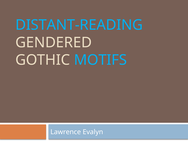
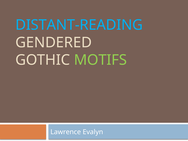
MOTIFS colour: light blue -> light green (100, 60)
